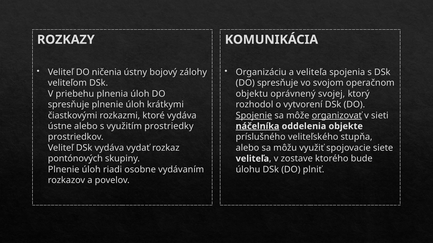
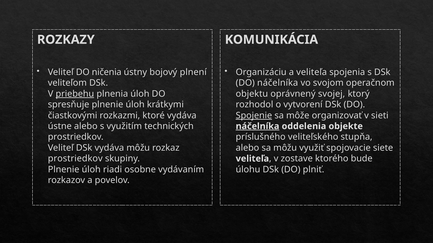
zálohy: zálohy -> plnení (193, 72)
spresňuje: spresňuje -> náčelníka (278, 83)
priebehu underline: none -> present (75, 94)
organizovať underline: present -> none (337, 116)
prostriedky: prostriedky -> technických (169, 126)
vydáva vydať: vydať -> môžu (138, 148)
pontónových: pontónových -> prostriedkov (75, 159)
